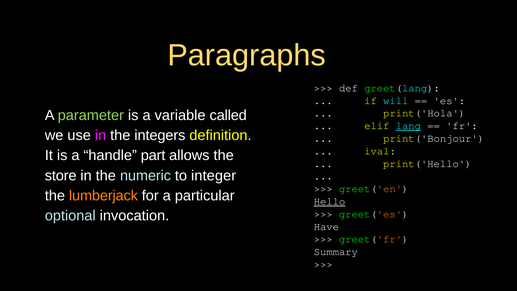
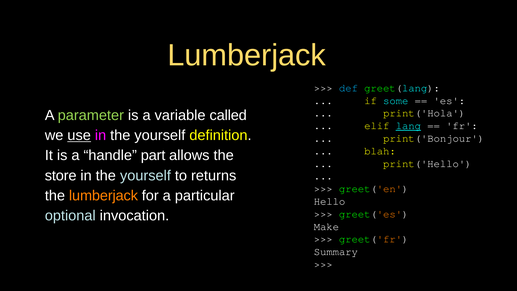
Paragraphs: Paragraphs -> Lumberjack (247, 55)
def colour: white -> light blue (348, 88)
will: will -> some (396, 100)
use underline: none -> present (79, 135)
integers: integers -> yourself (160, 135)
ival: ival -> blah (380, 151)
numeric: numeric -> yourself (145, 175)
integer: integer -> returns (214, 175)
Hello underline: present -> none (330, 201)
Have: Have -> Make (326, 226)
